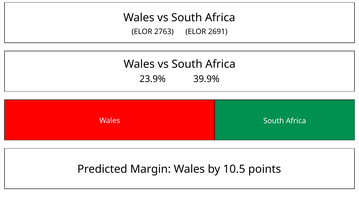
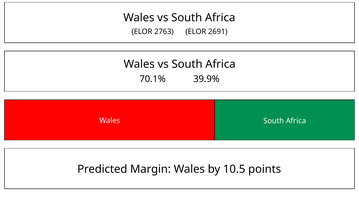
23.9%: 23.9% -> 70.1% (153, 79)
